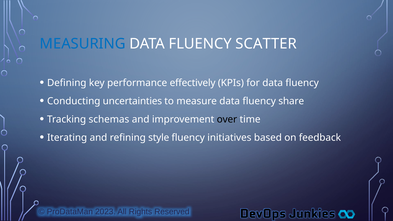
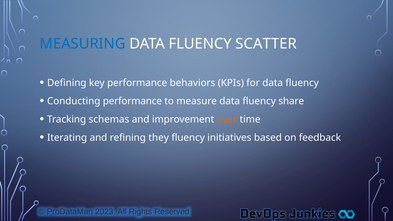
effectively: effectively -> behaviors (193, 83)
Conducting uncertainties: uncertainties -> performance (132, 101)
over colour: black -> orange (227, 119)
style: style -> they (159, 138)
